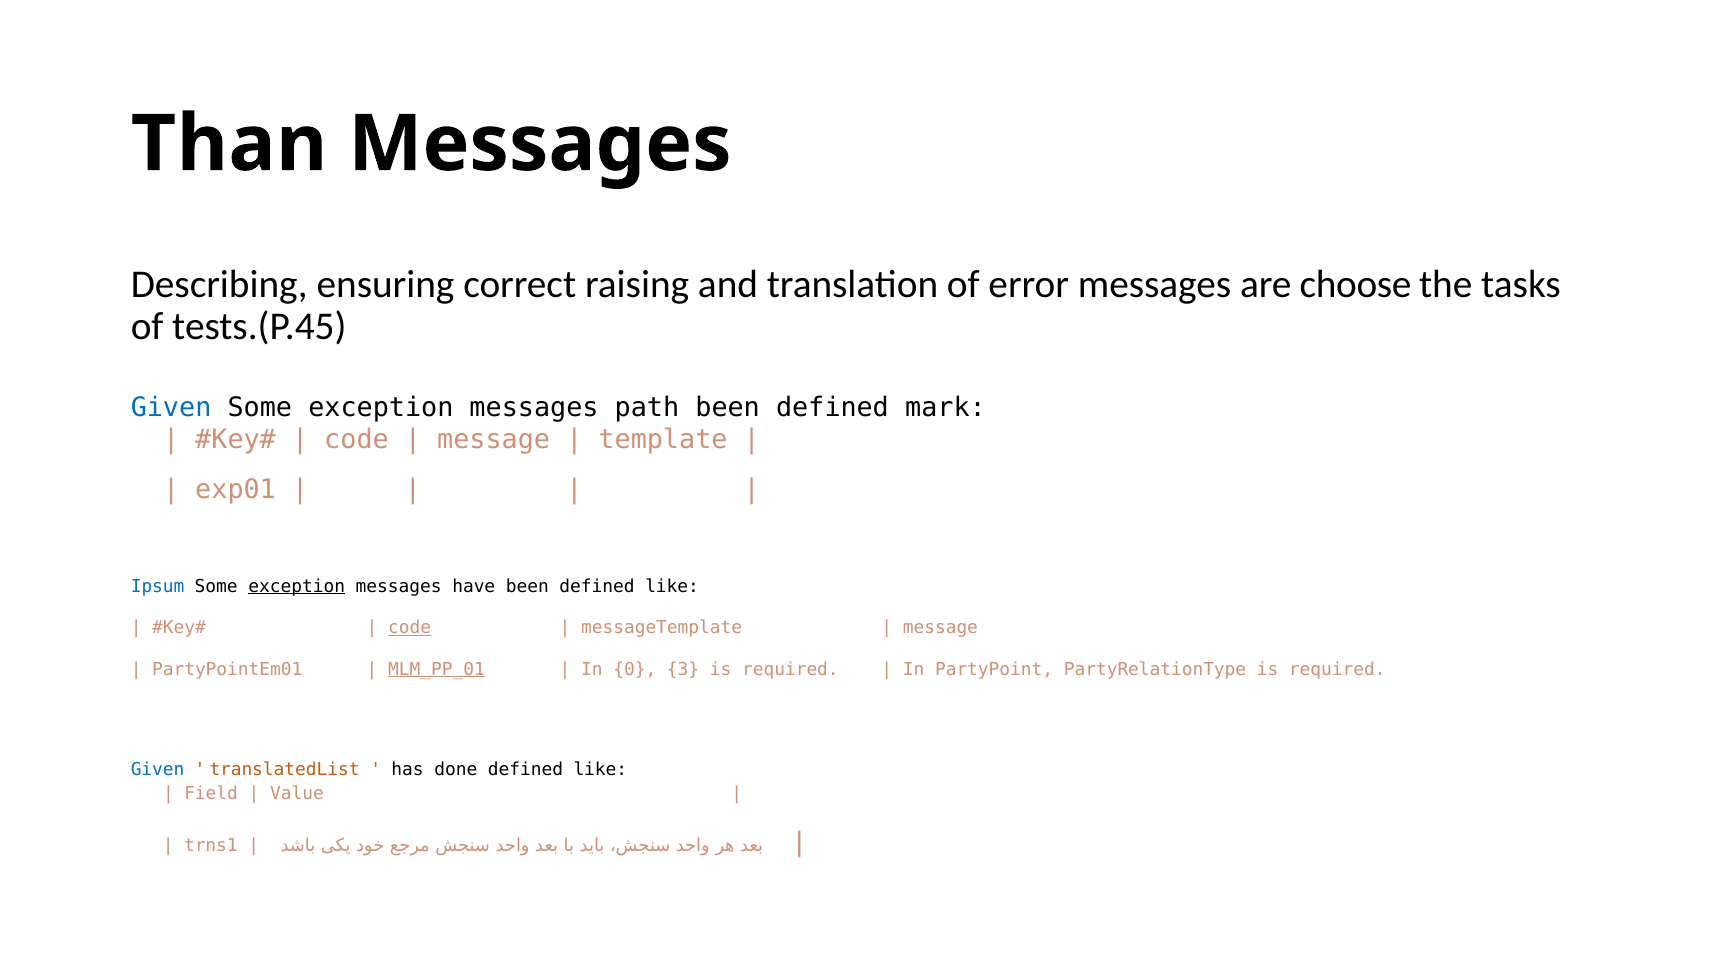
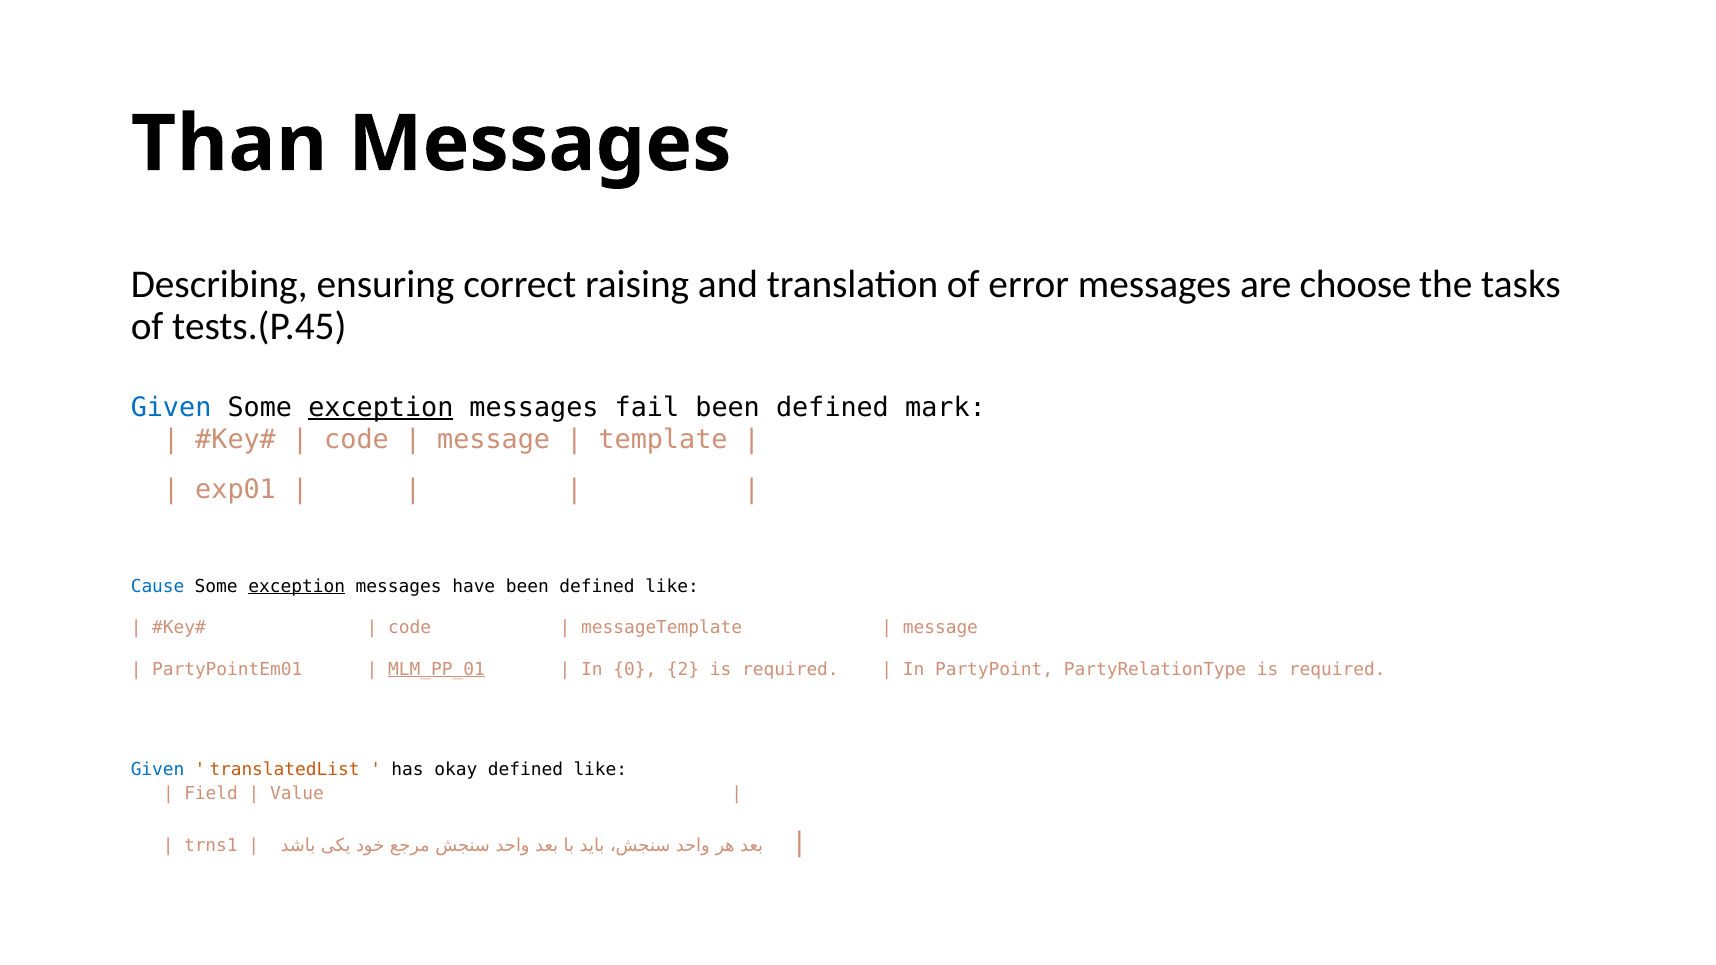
exception underline: none -> present (381, 408)
path: path -> fail (647, 408)
Ipsum: Ipsum -> Cause (158, 586)
code underline: present -> none (410, 628)
3: 3 -> 2 (683, 669)
done: done -> okay (456, 770)
